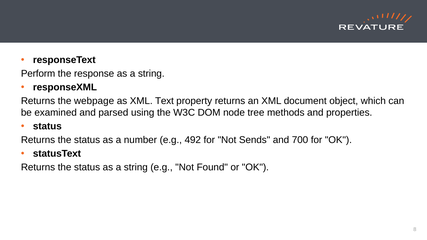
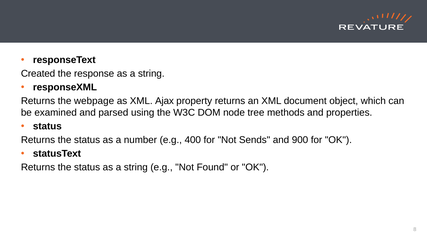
Perform: Perform -> Created (38, 74)
Text: Text -> Ajax (164, 101)
492: 492 -> 400 (193, 140)
700: 700 -> 900 (300, 140)
